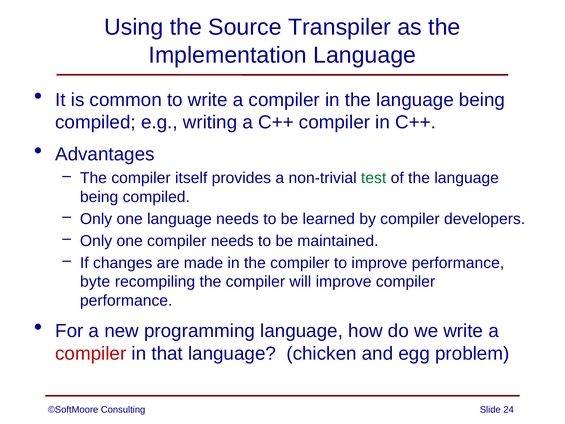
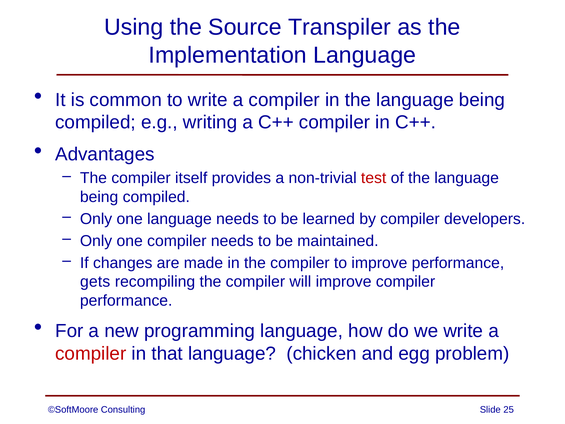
test colour: green -> red (374, 178)
byte: byte -> gets (95, 282)
24: 24 -> 25 (509, 409)
